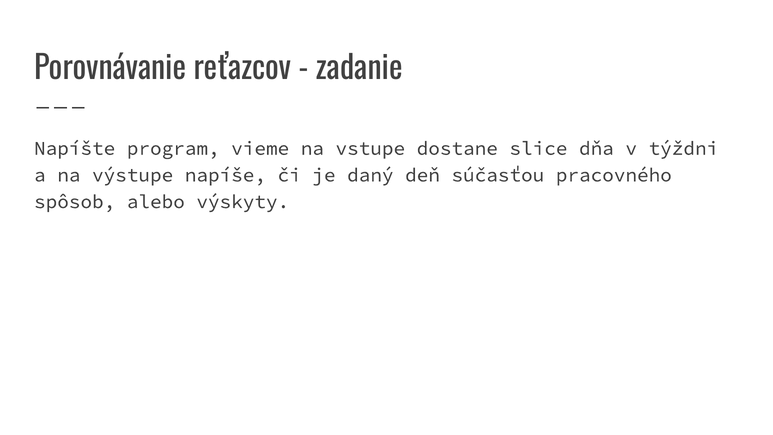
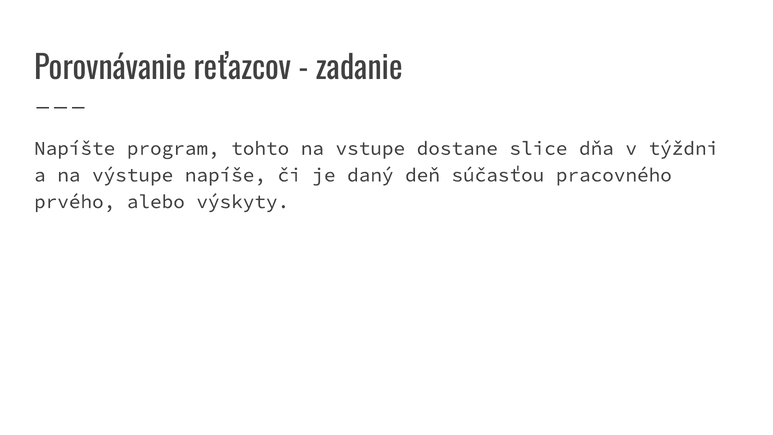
vieme: vieme -> tohto (260, 148)
spôsob: spôsob -> prvého (75, 202)
